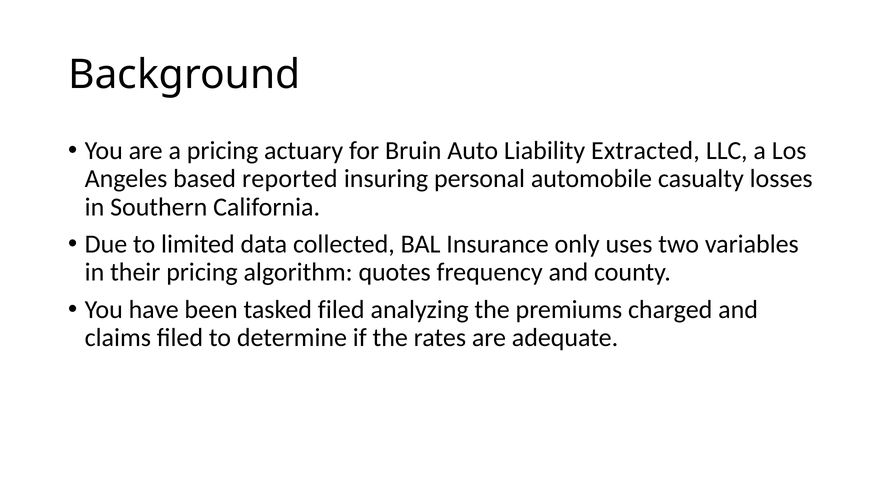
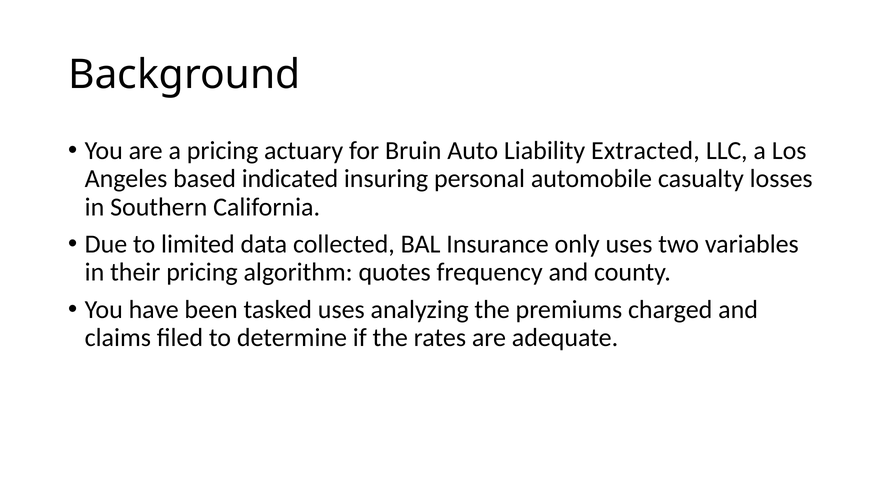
reported: reported -> indicated (290, 179)
tasked filed: filed -> uses (341, 310)
